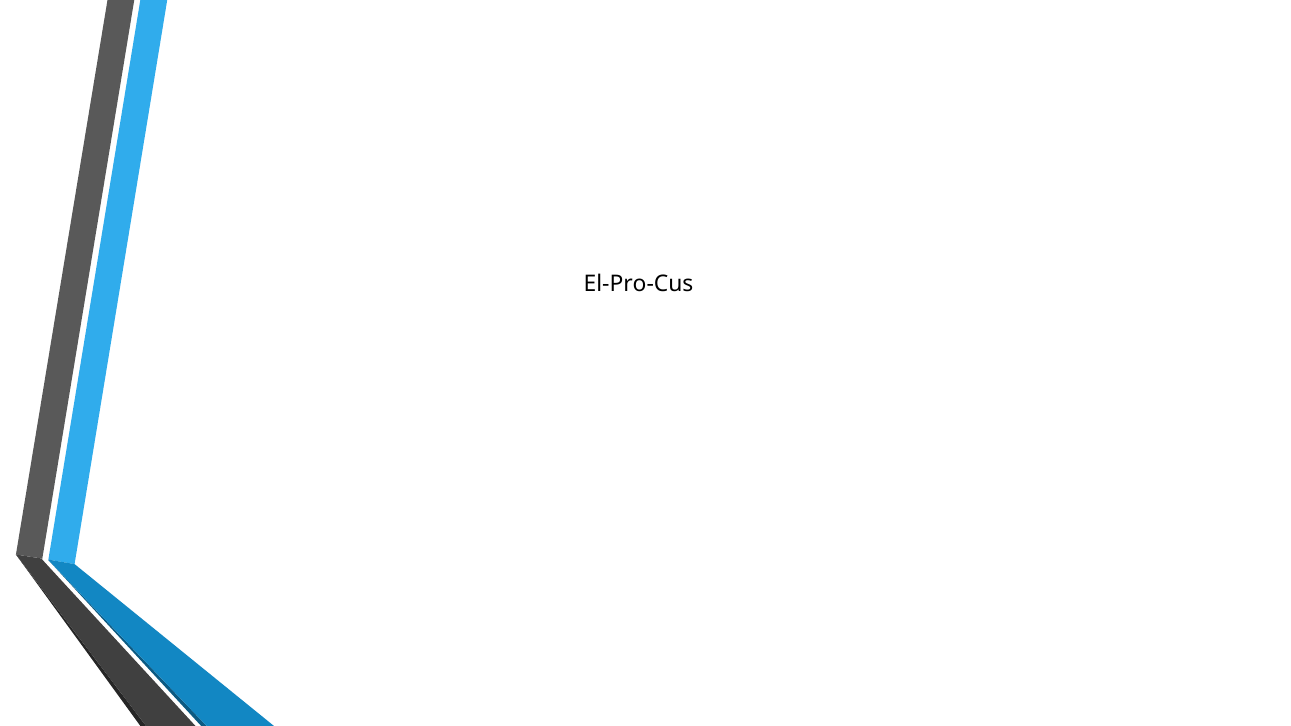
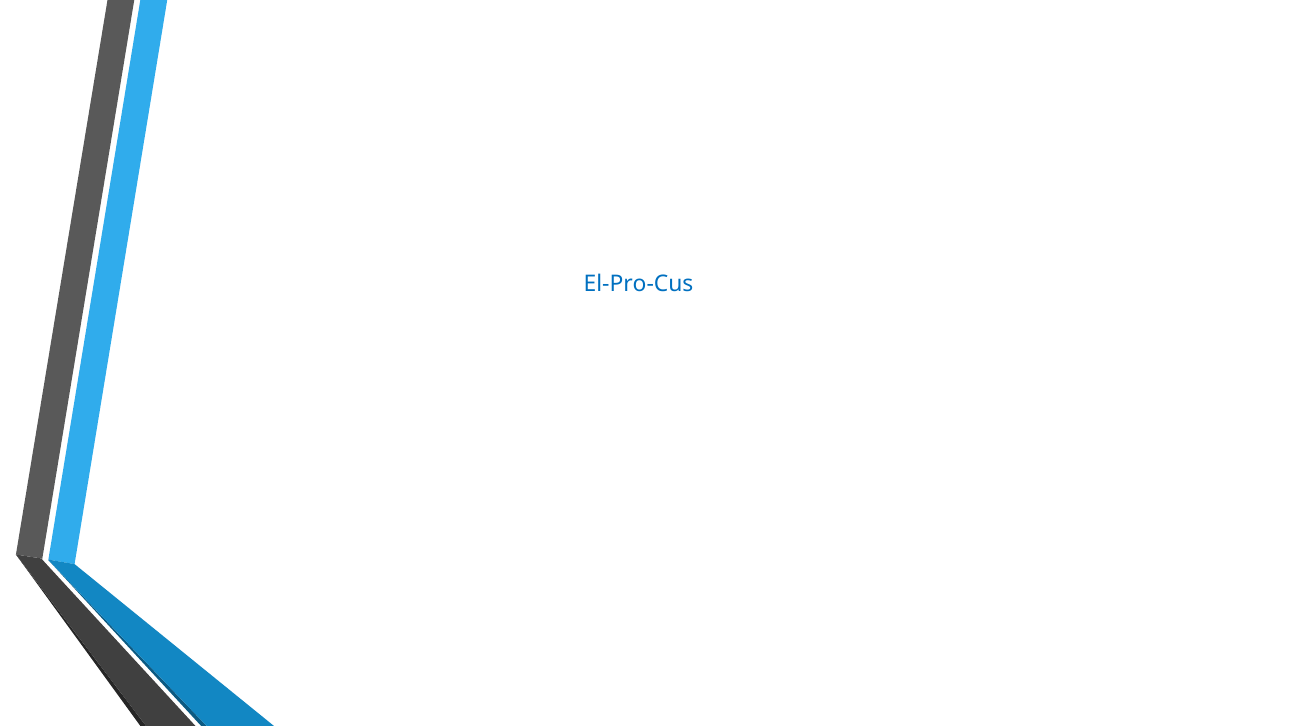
El-Pro-Cus colour: black -> blue (639, 284)
